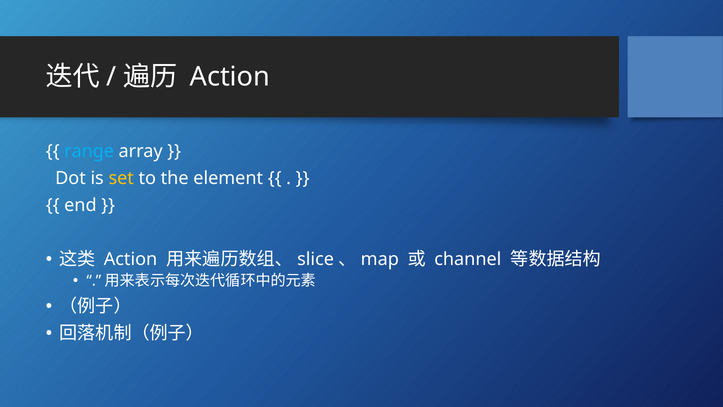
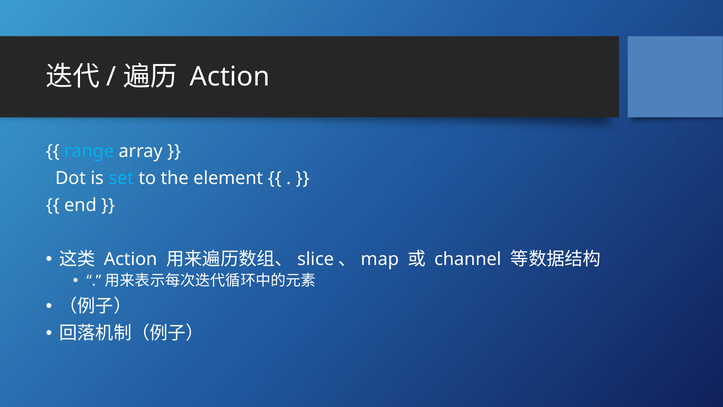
set colour: yellow -> light blue (121, 178)
